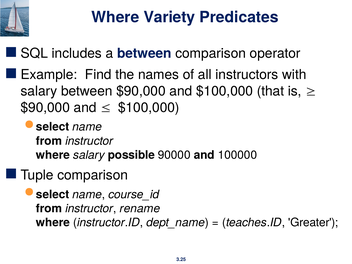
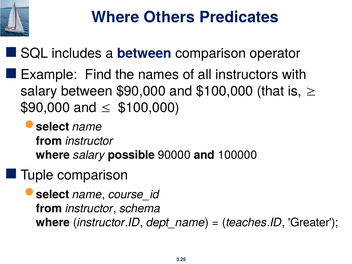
Variety: Variety -> Others (169, 17)
rename: rename -> schema (140, 208)
